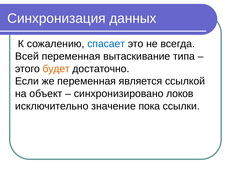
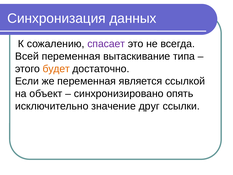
спасает colour: blue -> purple (106, 44)
локов: локов -> опять (180, 94)
пока: пока -> друг (149, 106)
